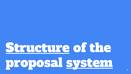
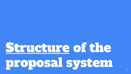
system underline: present -> none (90, 63)
